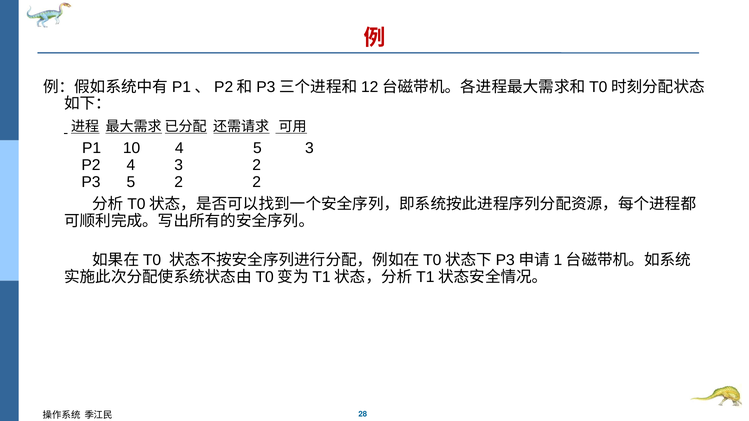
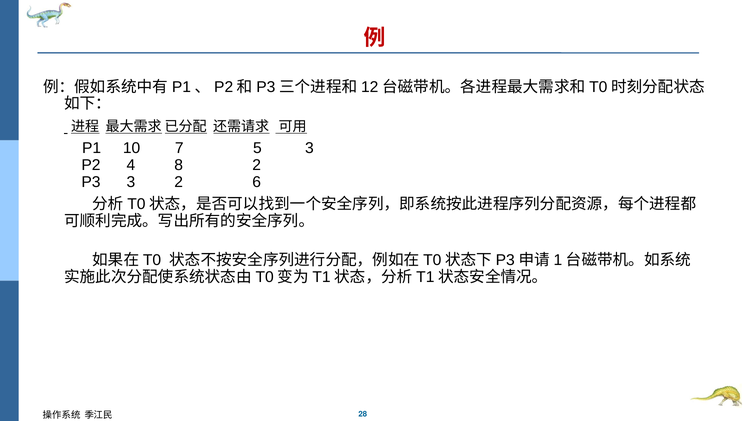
10 4: 4 -> 7 (179, 148)
4 3: 3 -> 8 (179, 165)
P3 5: 5 -> 3 (131, 182)
2 2: 2 -> 6 (257, 182)
